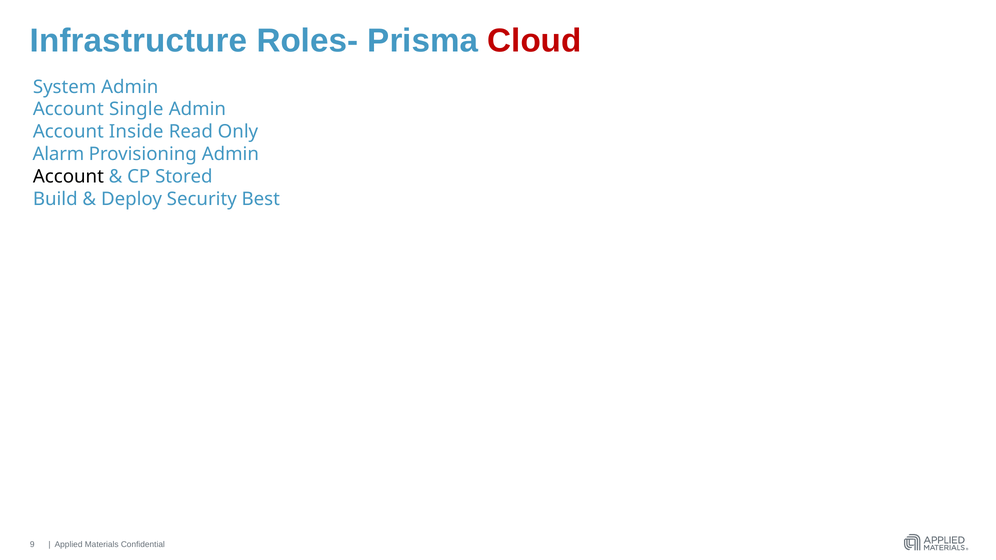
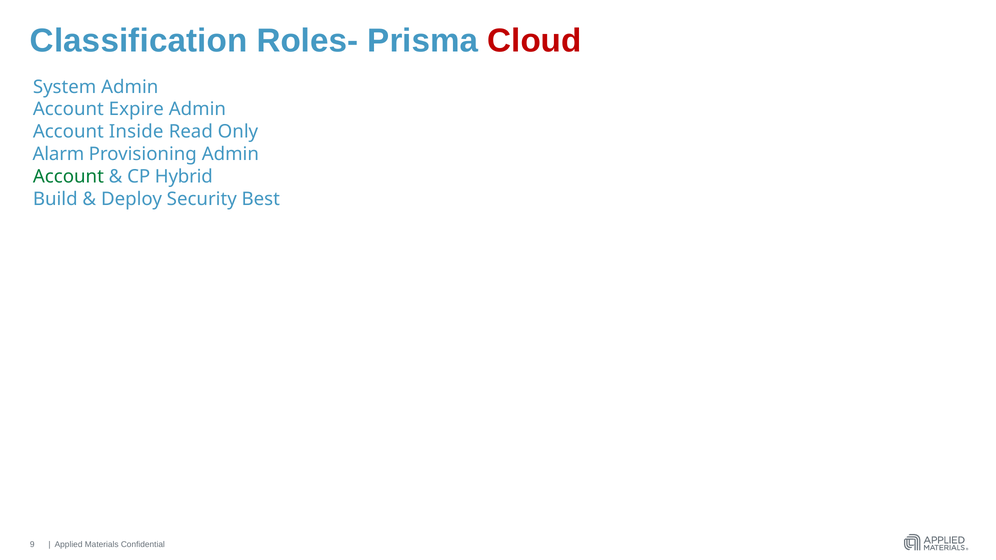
Infrastructure: Infrastructure -> Classification (139, 41)
Single: Single -> Expire (136, 109)
Account colour: black -> green (68, 177)
Stored: Stored -> Hybrid (184, 177)
